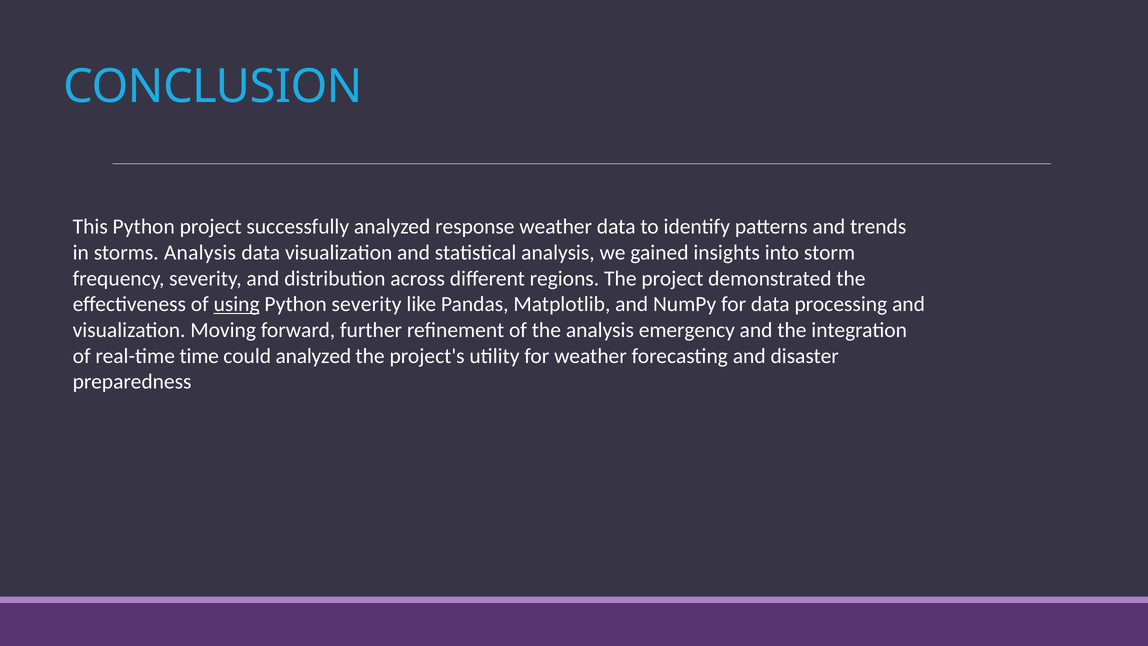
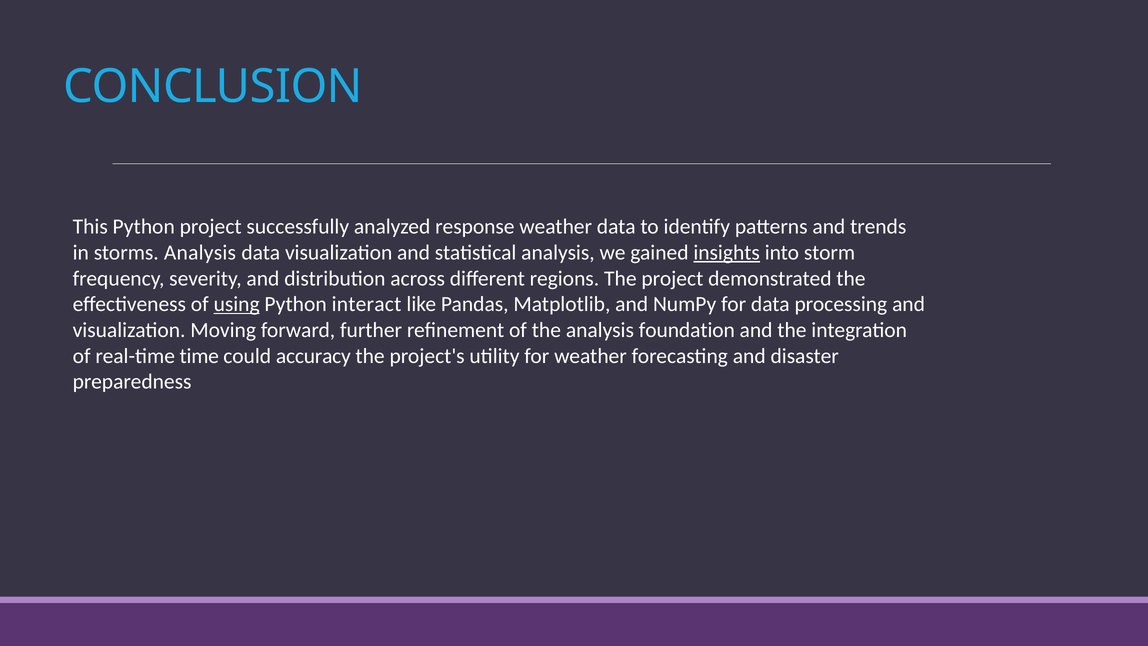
insights underline: none -> present (727, 253)
Python severity: severity -> interact (366, 304)
emergency: emergency -> foundation (687, 330)
could analyzed: analyzed -> accuracy (313, 356)
